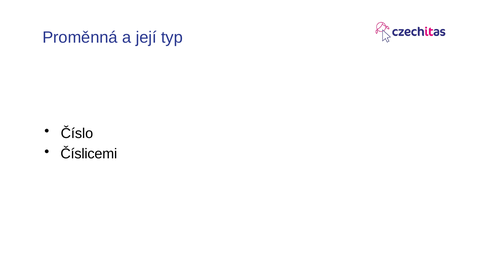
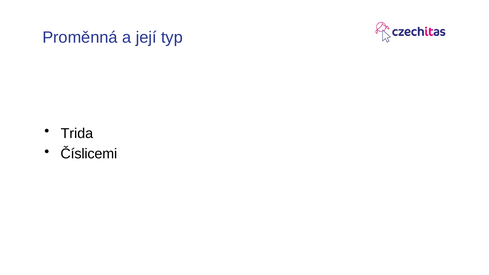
Číslo: Číslo -> Trida (77, 133)
